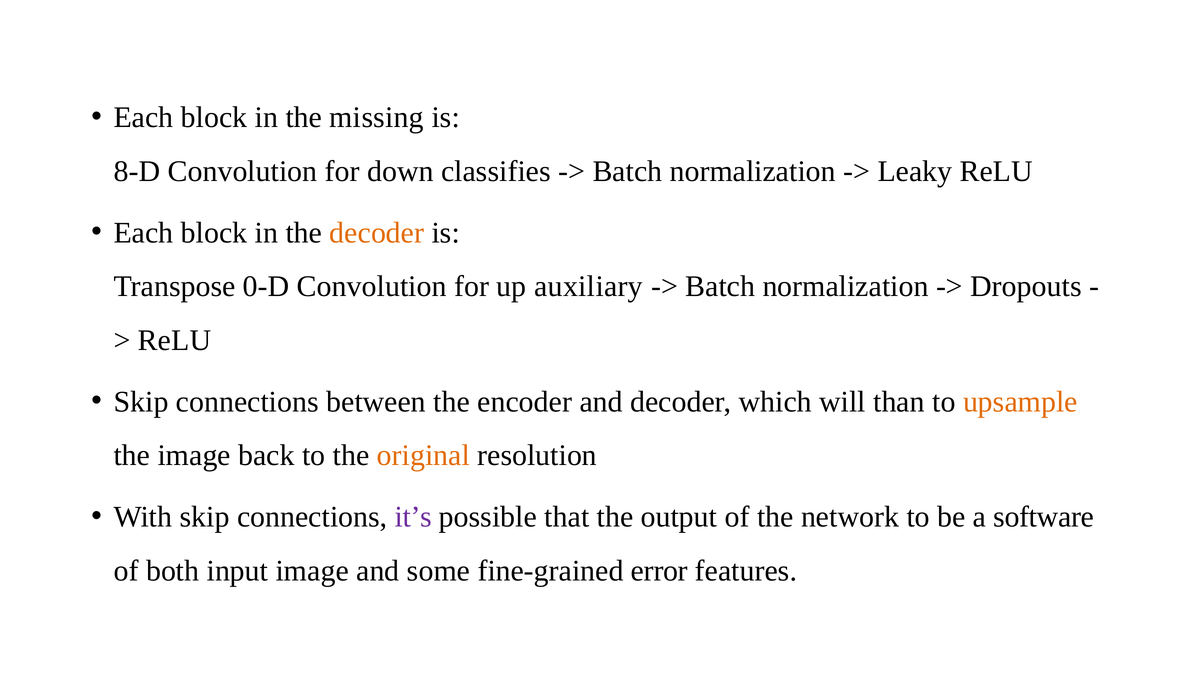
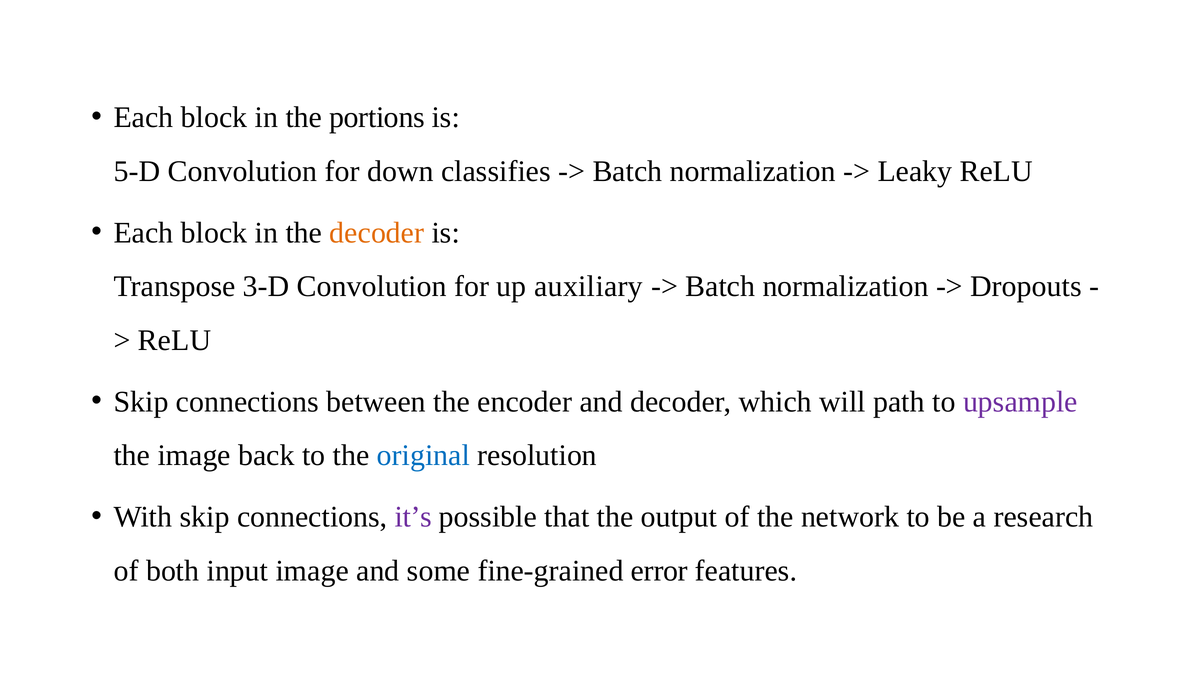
missing: missing -> portions (377, 118)
8-D: 8-D -> 5-D (137, 171)
0-D: 0-D -> 3-D (266, 287)
than: than -> path (899, 402)
upsample colour: orange -> purple (1020, 402)
original colour: orange -> blue (423, 456)
software: software -> research (1044, 517)
